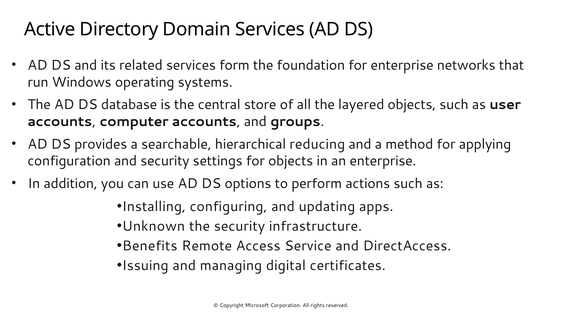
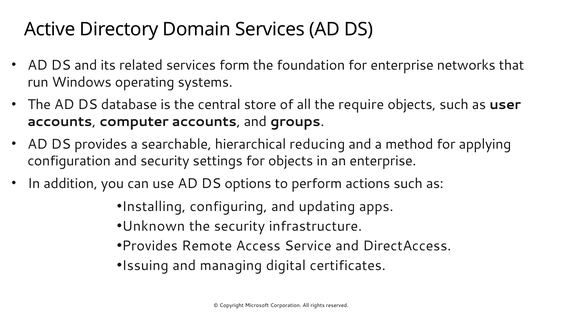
layered: layered -> require (361, 105)
Benefits: Benefits -> Provides (150, 246)
